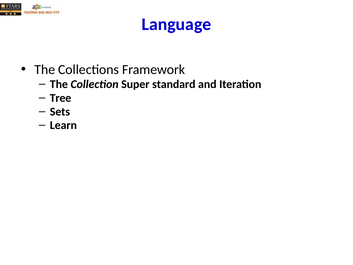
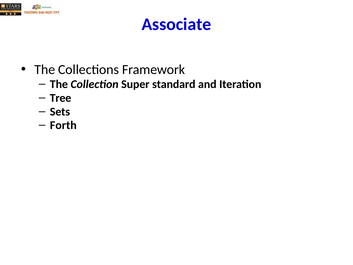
Language: Language -> Associate (176, 24)
Learn: Learn -> Forth (63, 125)
